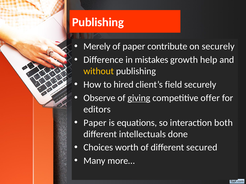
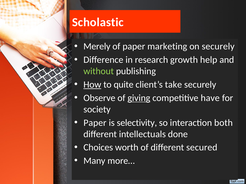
Publishing: Publishing -> Scholastic (98, 22)
contribute: contribute -> marketing (167, 47)
mistakes: mistakes -> research (151, 60)
without colour: yellow -> light green (99, 71)
How underline: none -> present (92, 85)
hired: hired -> quite (124, 85)
field: field -> take (173, 85)
offer: offer -> have (210, 98)
editors: editors -> society (97, 110)
equations: equations -> selectivity (137, 123)
